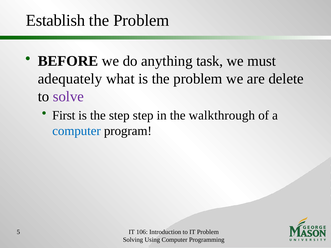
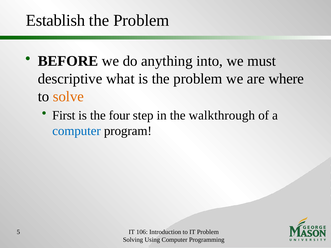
task: task -> into (210, 61)
adequately: adequately -> descriptive (70, 79)
delete: delete -> where (286, 79)
solve colour: purple -> orange (68, 97)
the step: step -> four (119, 115)
